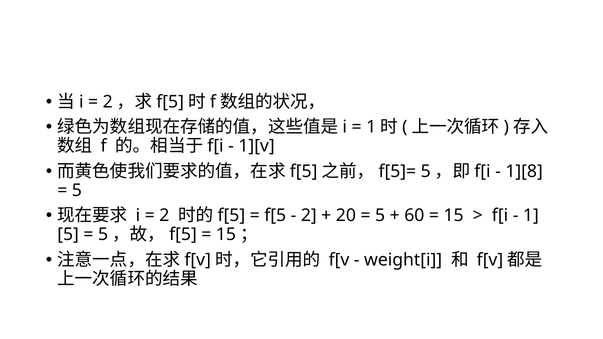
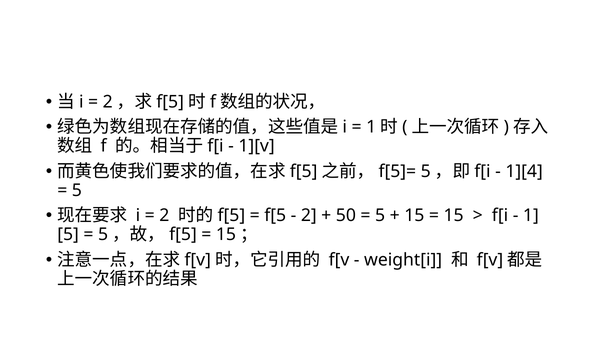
1][8: 1][8 -> 1][4 (524, 172)
20: 20 -> 50 (346, 216)
60: 60 -> 15 (414, 216)
